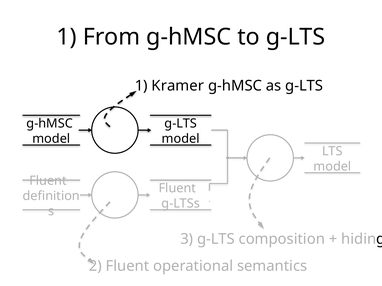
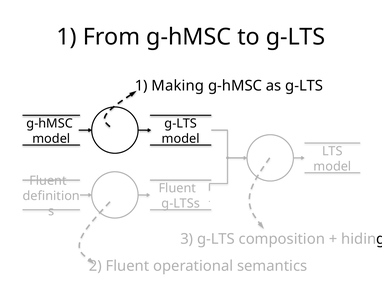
Kramer: Kramer -> Making (178, 86)
